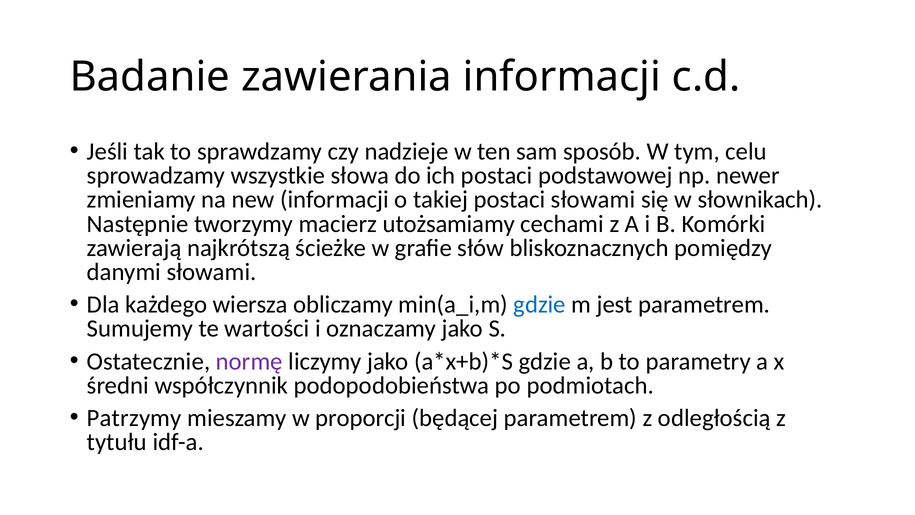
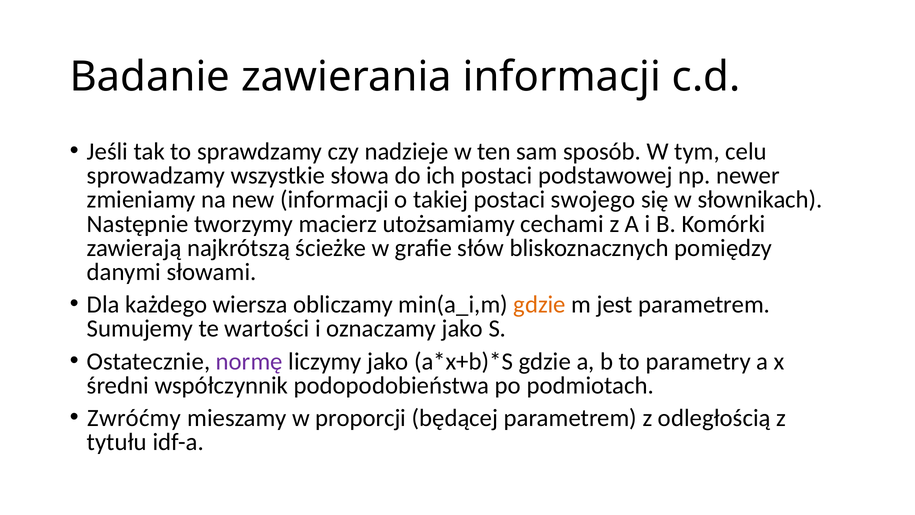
postaci słowami: słowami -> swojego (593, 200)
gdzie colour: blue -> orange (540, 305)
Patrzymy: Patrzymy -> Zwróćmy (134, 418)
